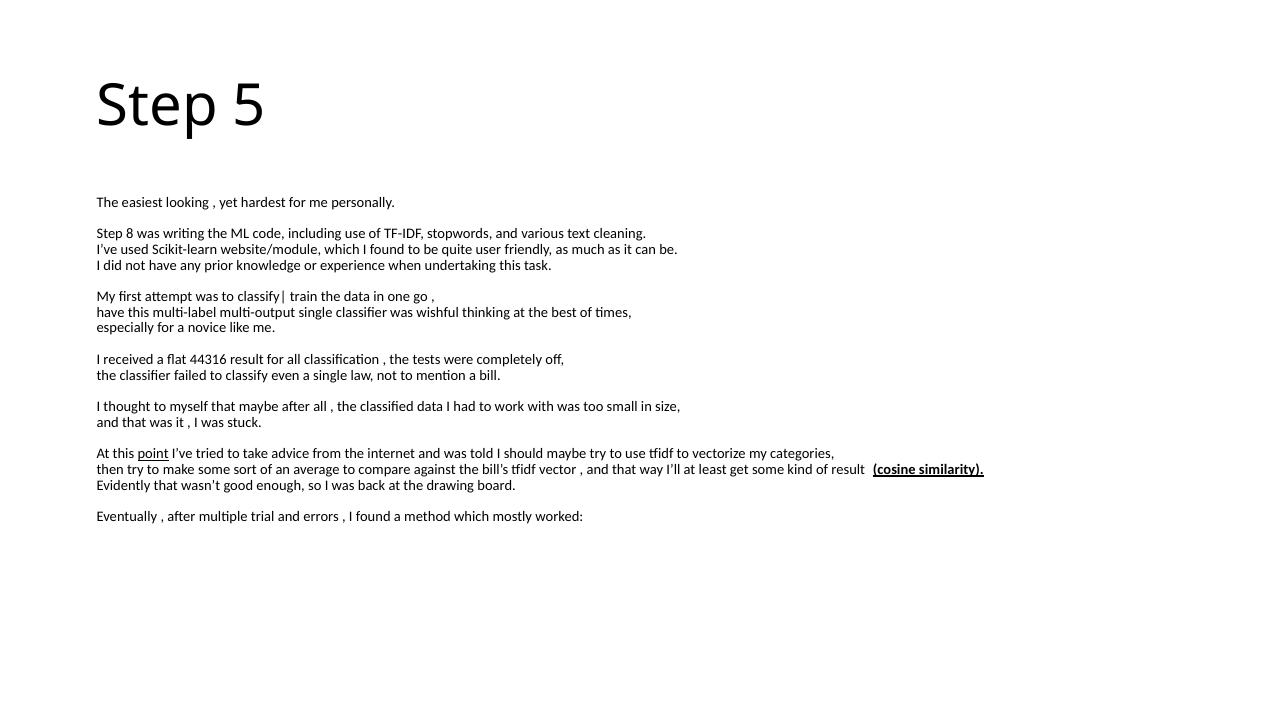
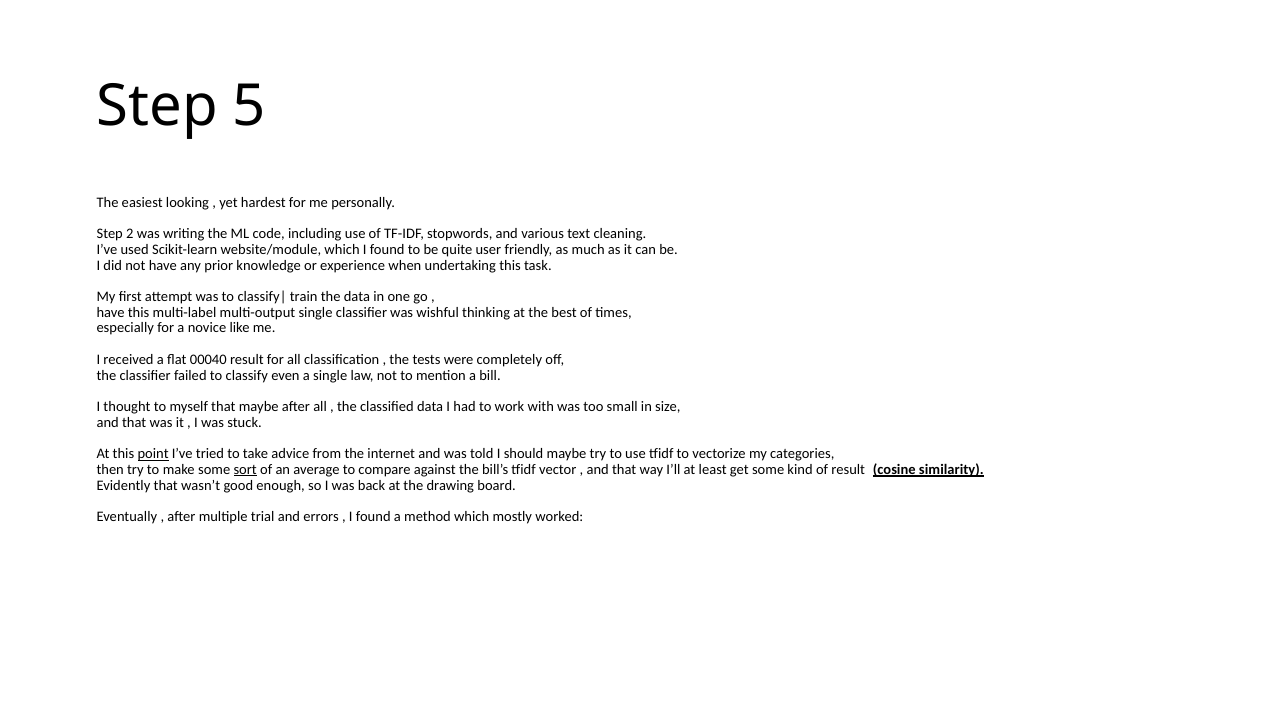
8: 8 -> 2 (130, 234)
44316: 44316 -> 00040 (208, 359)
sort underline: none -> present (245, 469)
